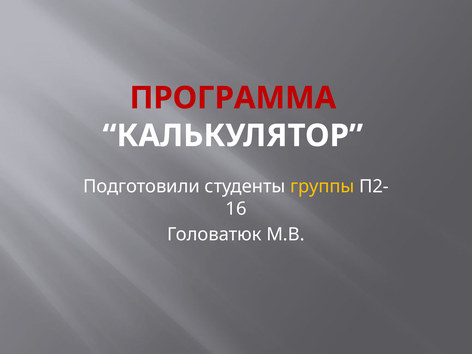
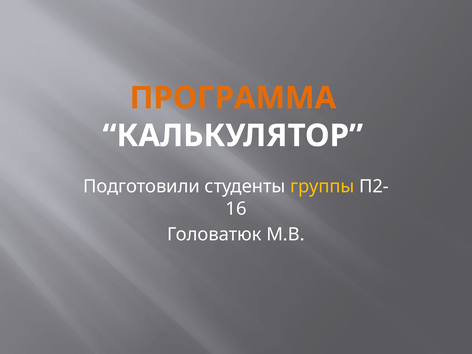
ПРОГРАММА colour: red -> orange (233, 98)
